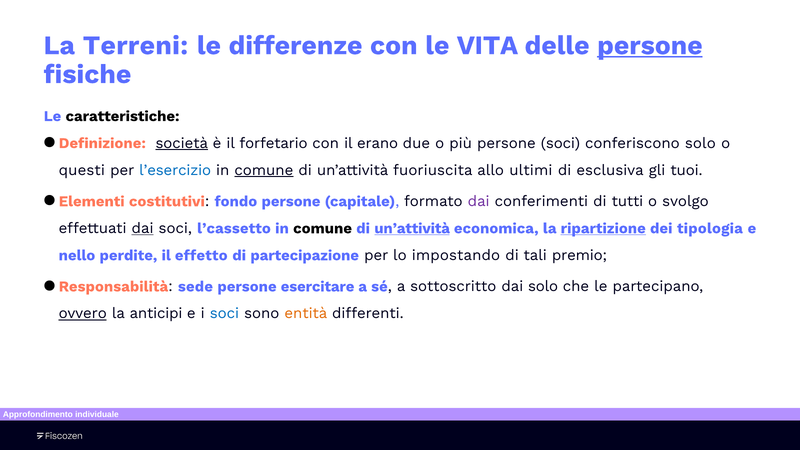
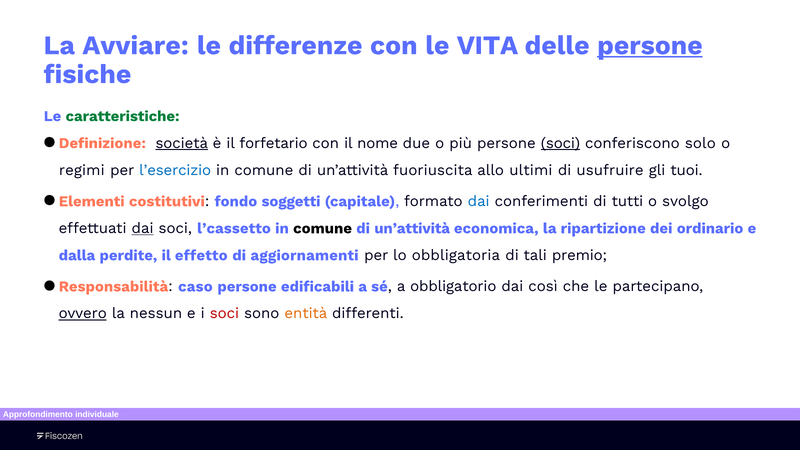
Terreni: Terreni -> Avviare (136, 45)
caratteristiche colour: black -> green (123, 116)
erano: erano -> nome (378, 143)
soci underline: none -> present (560, 143)
questi: questi -> regimi (82, 170)
comune underline: present -> none (264, 170)
esclusiva: esclusiva -> usufruire (610, 170)
fondo persone: persone -> soggetti (291, 201)
dai colour: purple -> blue (479, 201)
un’attività underline: present -> none (412, 228)
ripartizione underline: present -> none (603, 228)
tipologia: tipologia -> ordinario (710, 228)
nello: nello -> dalla (77, 255)
partecipazione: partecipazione -> aggiornamenti (305, 255)
impostando: impostando -> obbligatoria (456, 255)
sede: sede -> caso (195, 286)
esercitare: esercitare -> edificabili (317, 286)
sottoscritto: sottoscritto -> obbligatorio (453, 286)
dai solo: solo -> così (543, 286)
anticipi: anticipi -> nessun (156, 313)
soci colour: blue -> red (224, 313)
